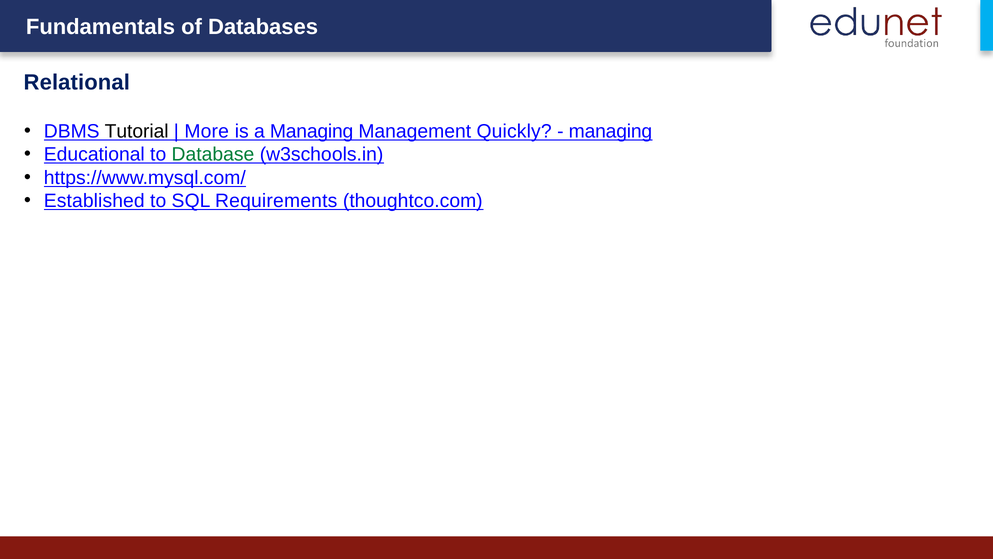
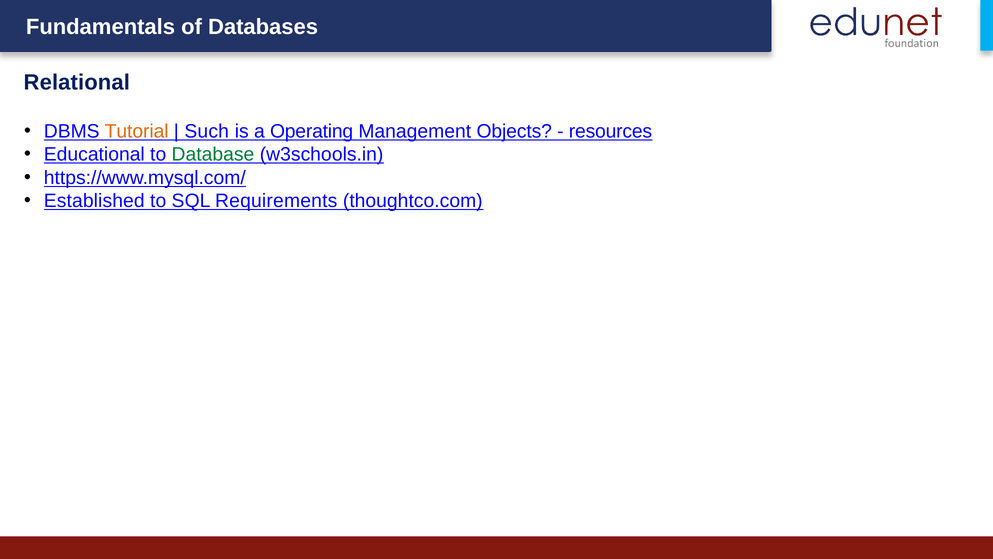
Tutorial colour: black -> orange (137, 131)
More: More -> Such (207, 131)
a Managing: Managing -> Operating (312, 131)
Quickly: Quickly -> Objects (514, 131)
managing: managing -> resources (610, 131)
